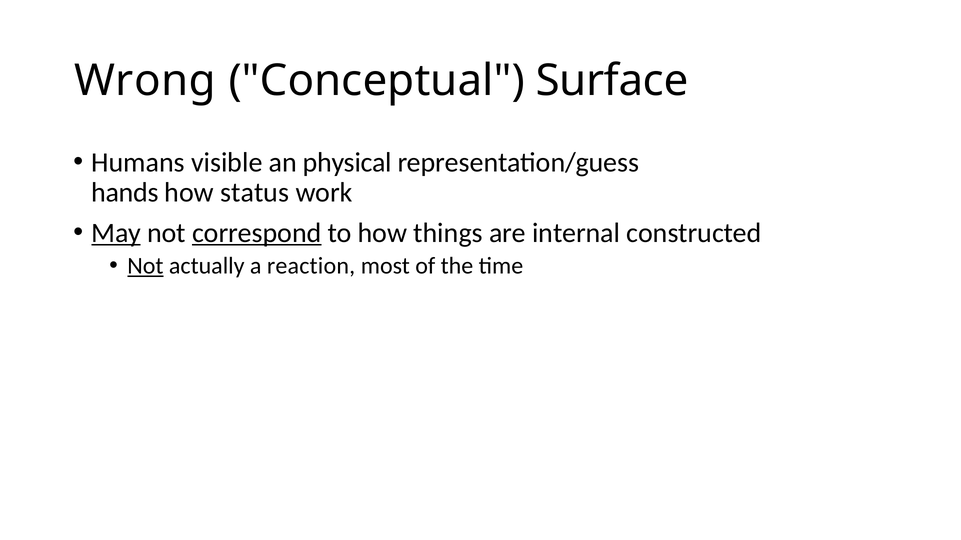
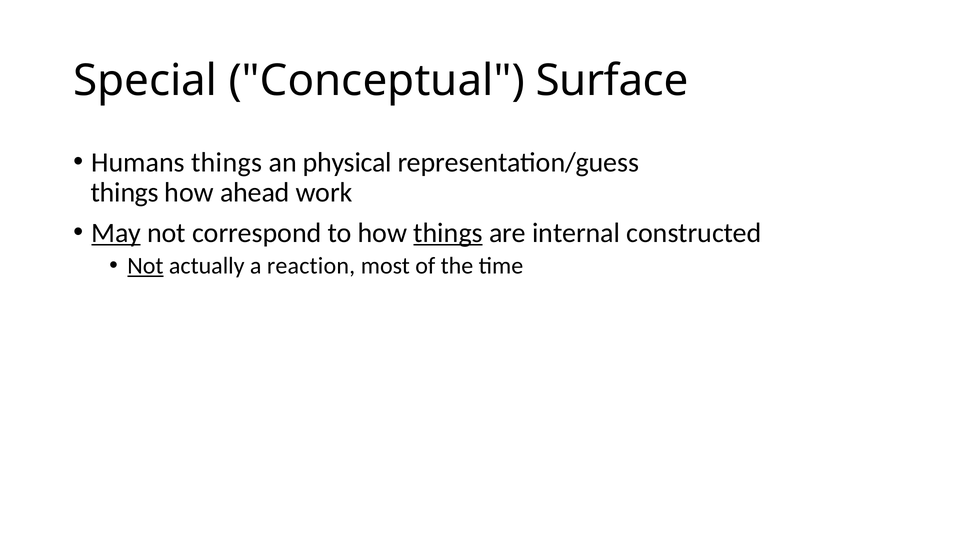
Wrong: Wrong -> Special (145, 81)
Humans visible: visible -> things (227, 162)
hands: hands -> things (125, 193)
status: status -> ahead (255, 193)
correspond underline: present -> none (257, 233)
things underline: none -> present (448, 233)
